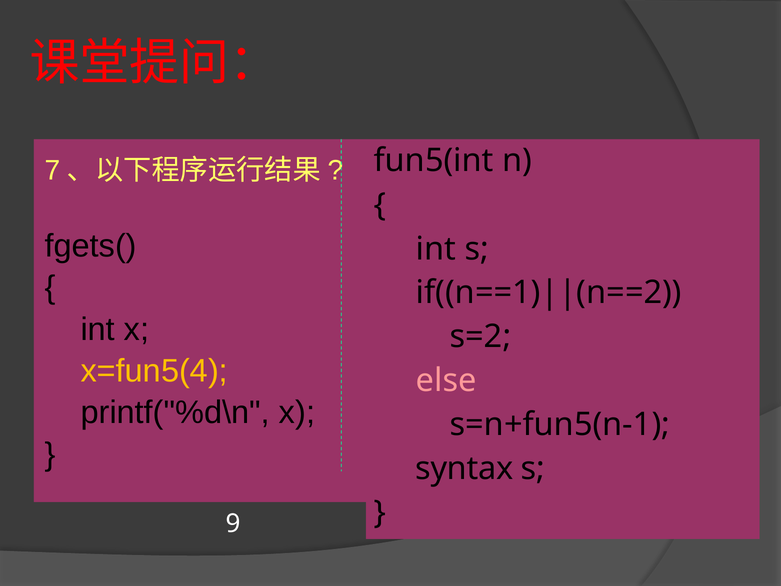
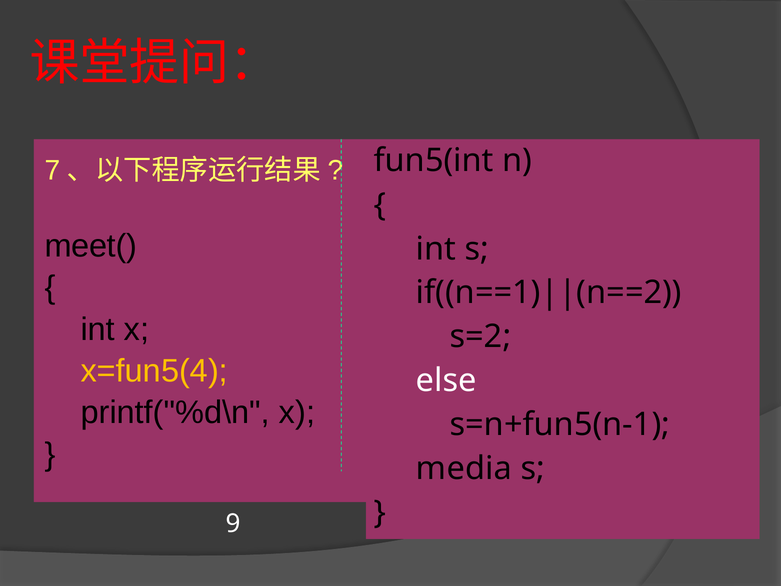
fgets(: fgets( -> meet( (91, 246)
else colour: pink -> white (446, 381)
syntax: syntax -> media (464, 468)
